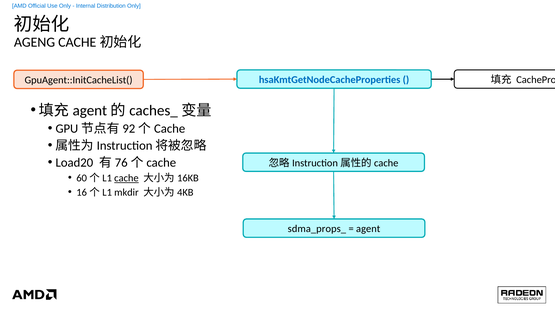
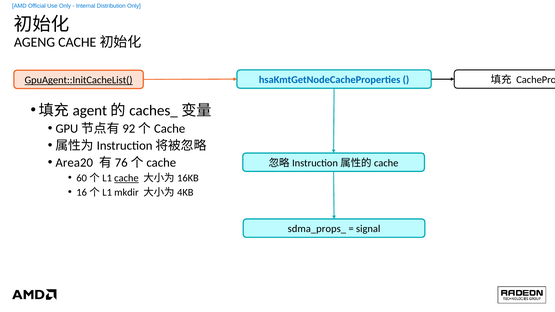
GpuAgent::InitCacheList( underline: none -> present (79, 80)
Load20: Load20 -> Area20 (74, 163)
agent: agent -> signal (368, 229)
